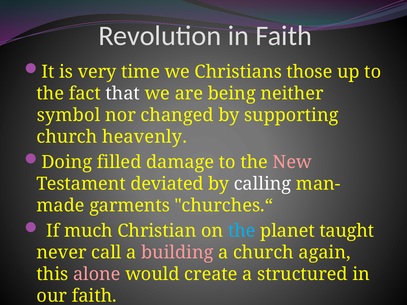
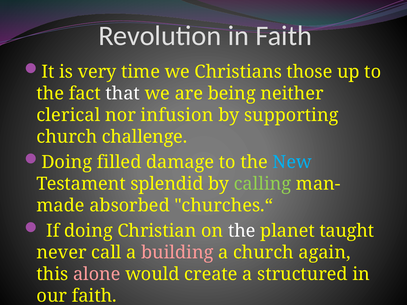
symbol: symbol -> clerical (69, 115)
changed: changed -> infusion (177, 115)
heavenly: heavenly -> challenge (145, 137)
New colour: pink -> light blue (292, 162)
deviated: deviated -> splendid (167, 184)
calling colour: white -> light green (262, 184)
garments: garments -> absorbed (130, 206)
If much: much -> doing (88, 231)
the colour: light blue -> white (242, 231)
